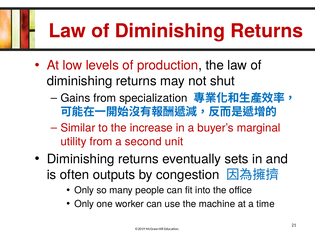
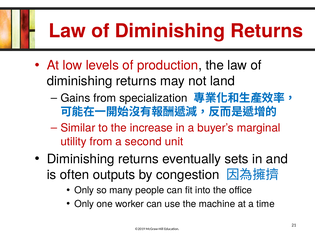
shut: shut -> land (222, 81)
